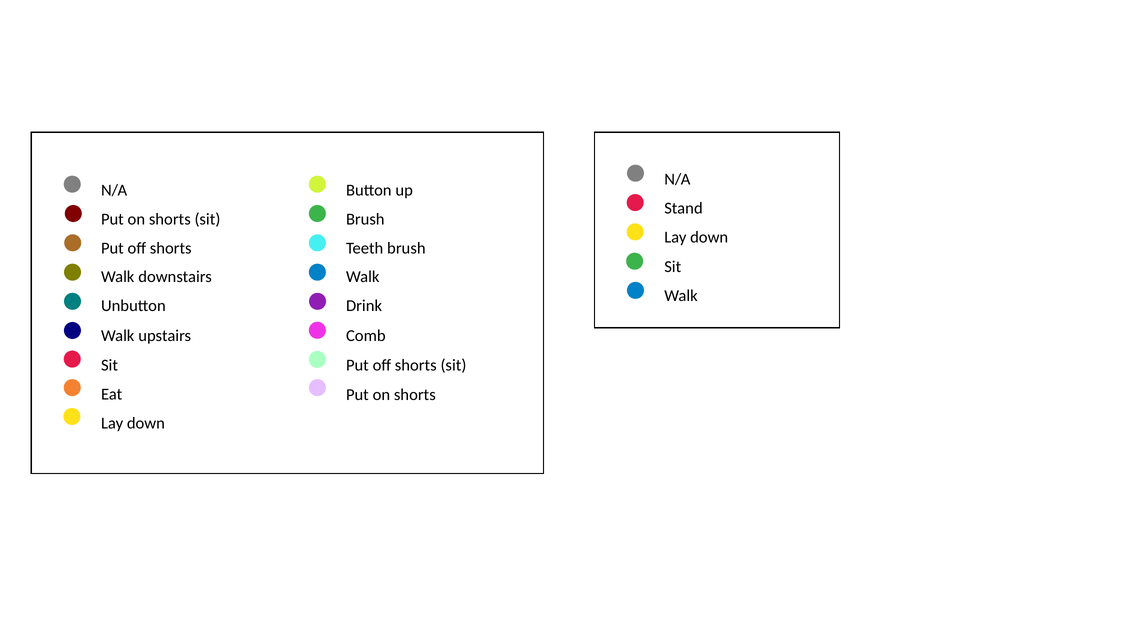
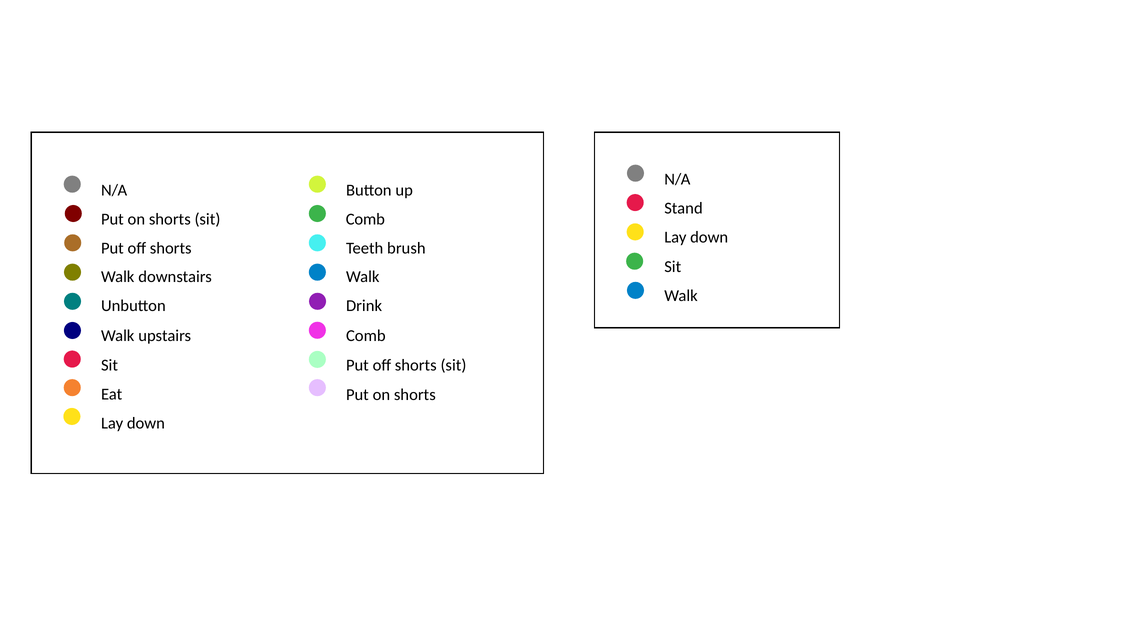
Brush: Brush -> Comb (365, 219)
